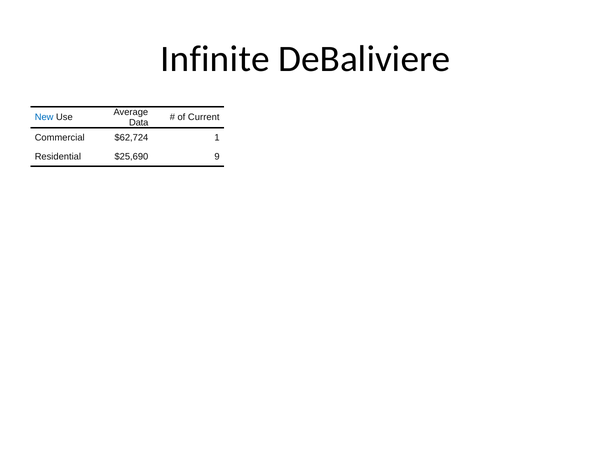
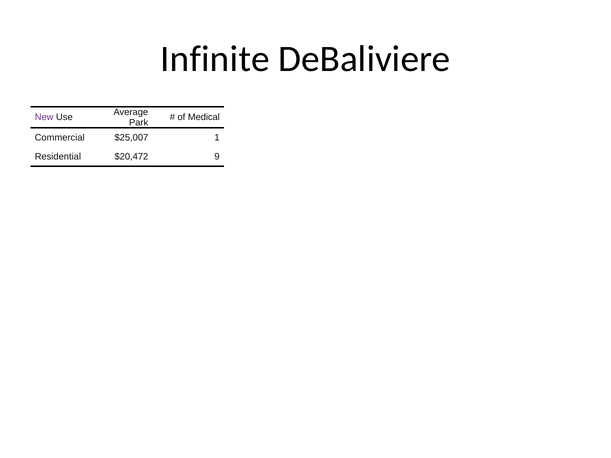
New colour: blue -> purple (44, 117)
Current: Current -> Medical (204, 117)
Data: Data -> Park (139, 123)
$62,724: $62,724 -> $25,007 (131, 138)
$25,690: $25,690 -> $20,472 (131, 157)
